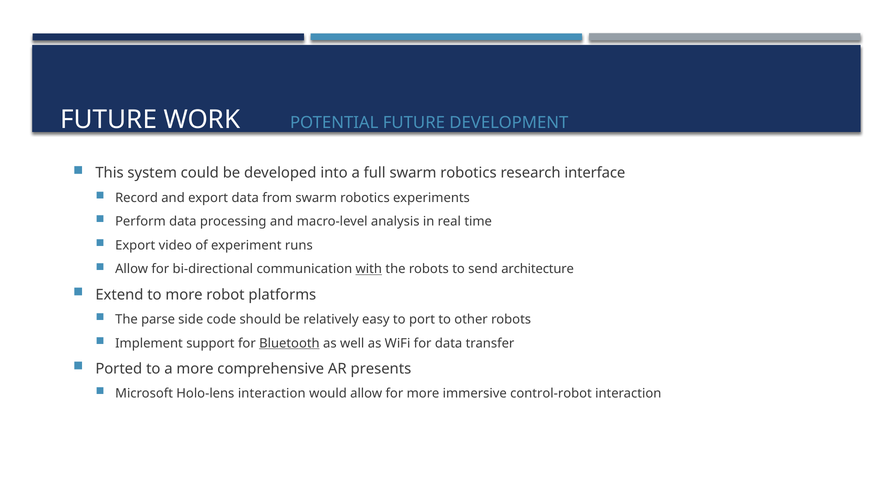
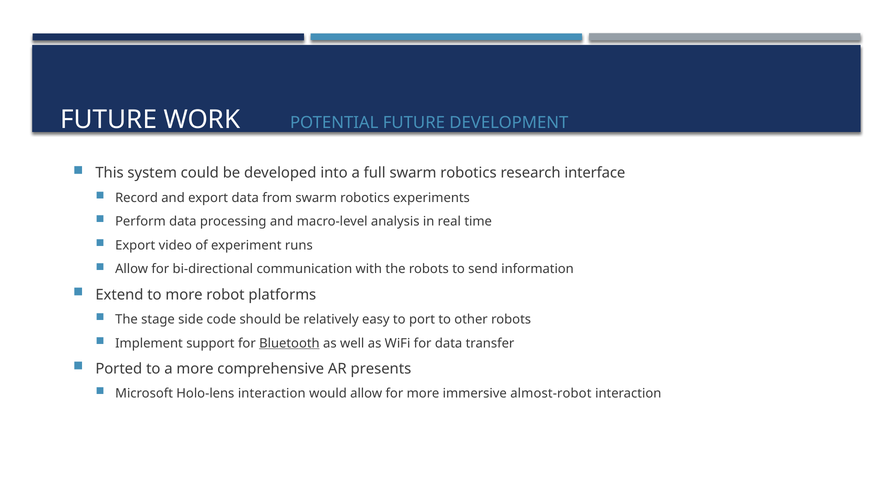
with underline: present -> none (369, 269)
architecture: architecture -> information (538, 269)
parse: parse -> stage (158, 320)
control-robot: control-robot -> almost-robot (551, 394)
